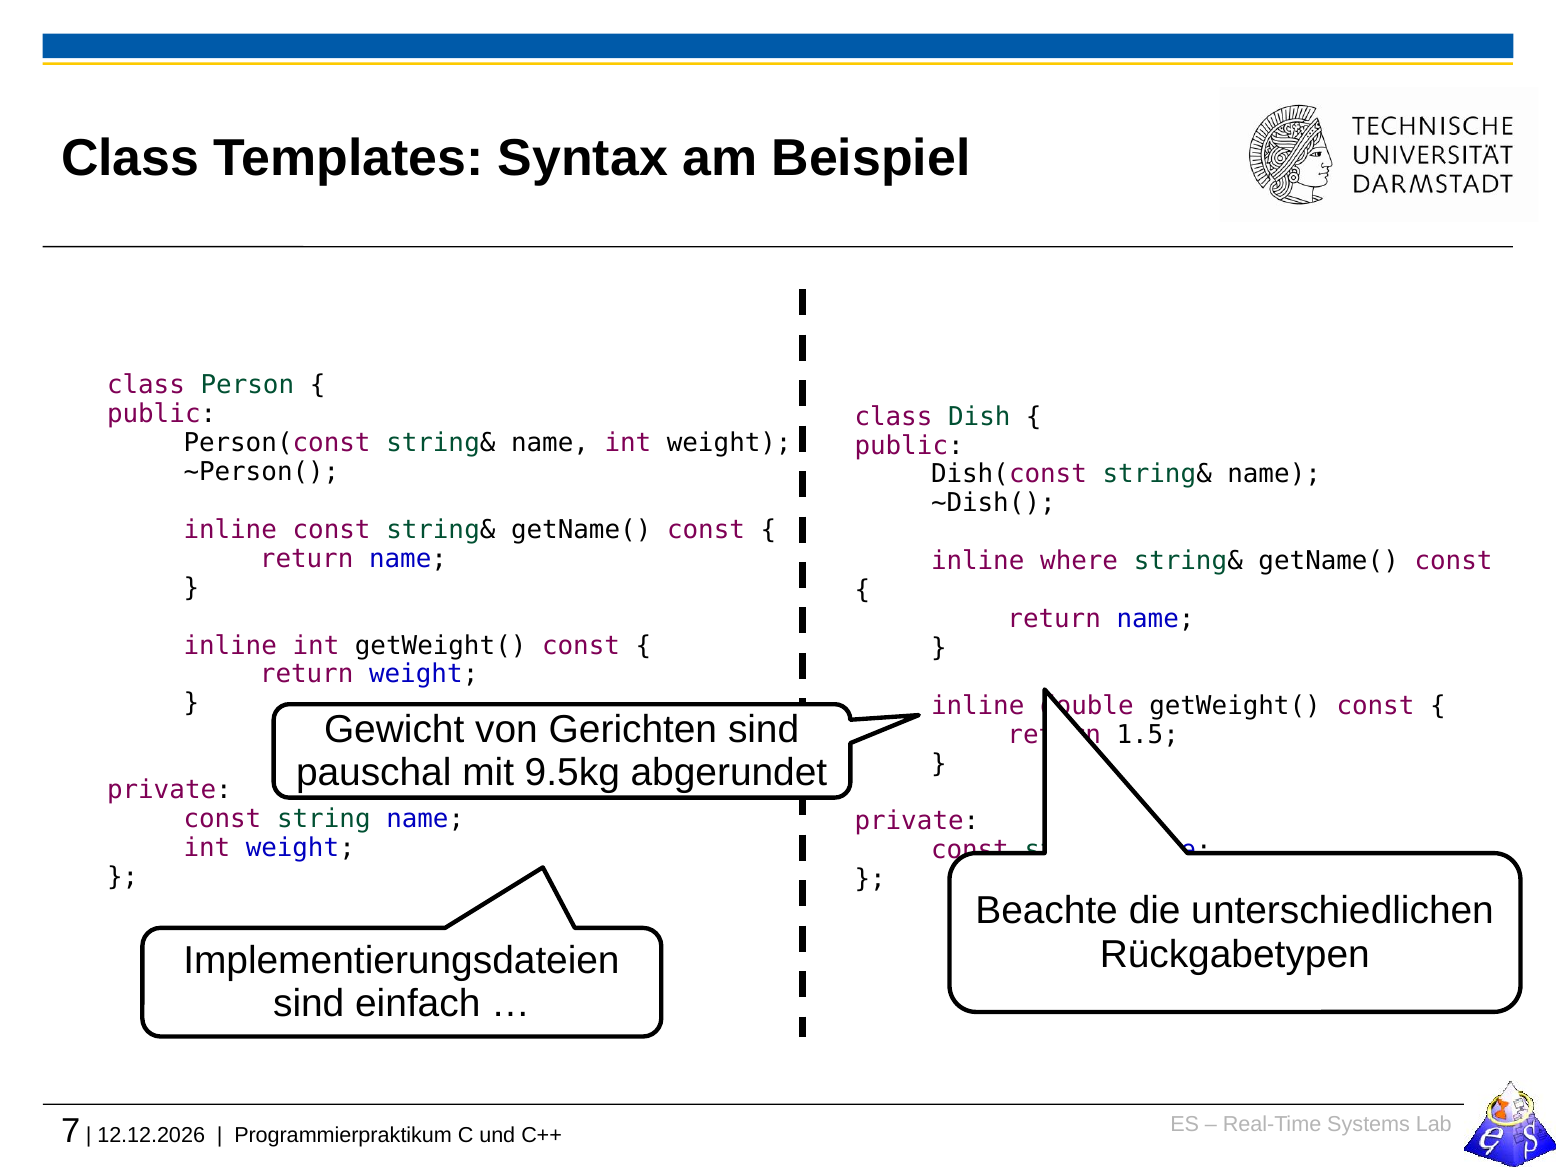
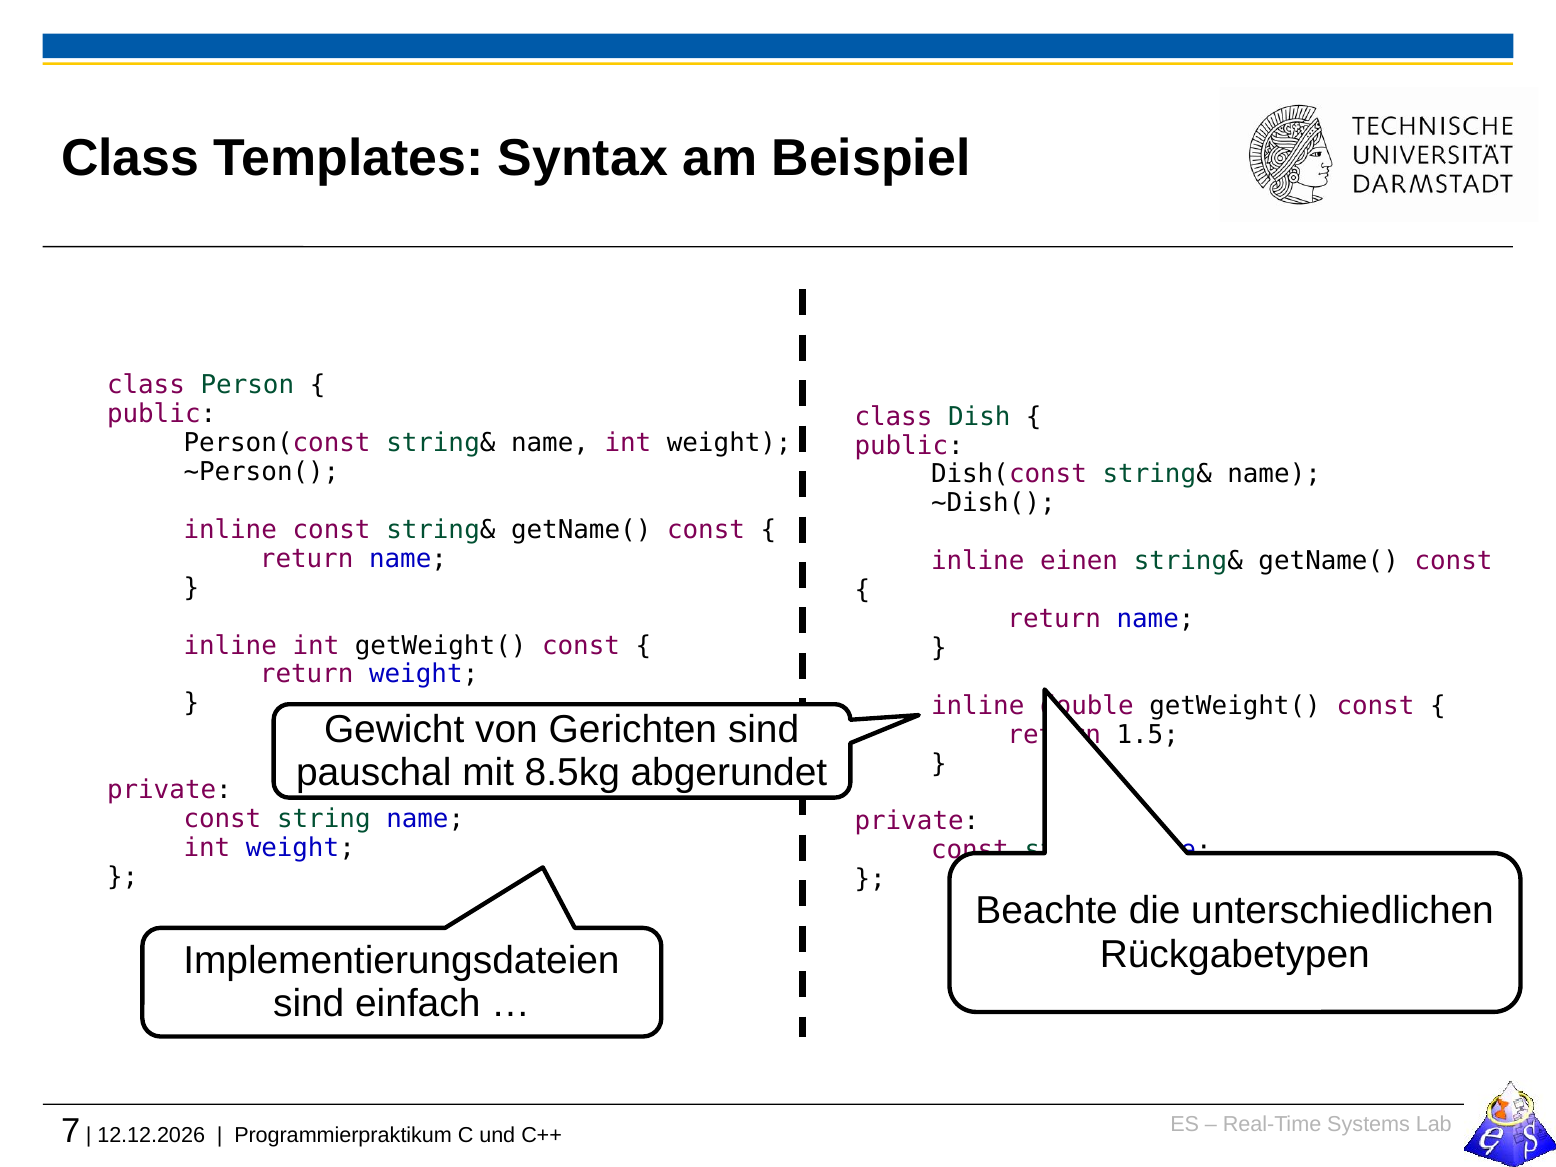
where: where -> einen (1079, 561)
9.5kg: 9.5kg -> 8.5kg (572, 773)
